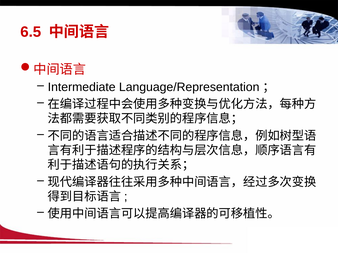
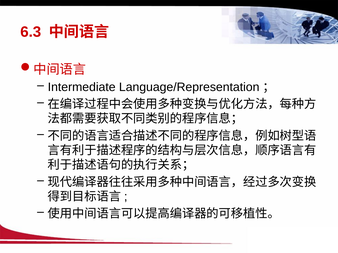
6.5: 6.5 -> 6.3 (31, 32)
